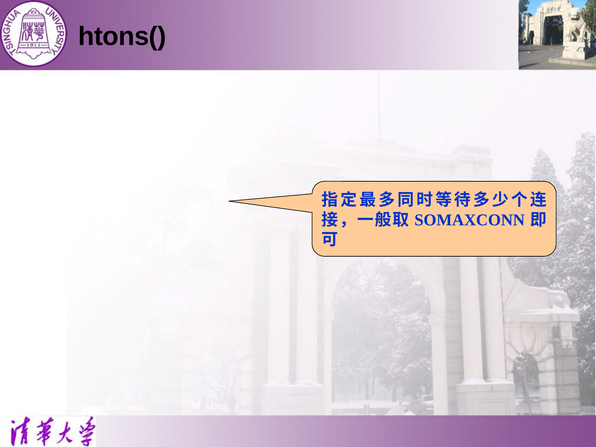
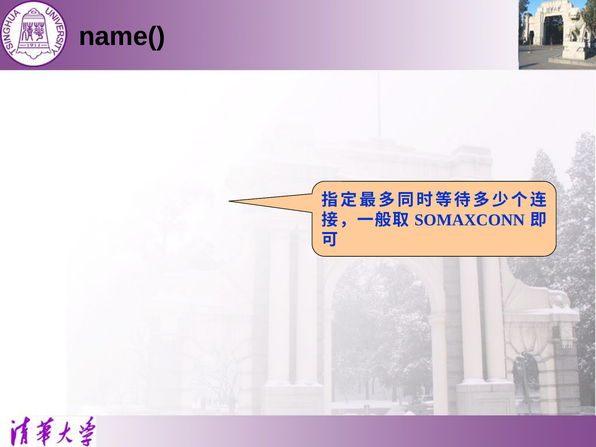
htons(: htons( -> name( (122, 37)
